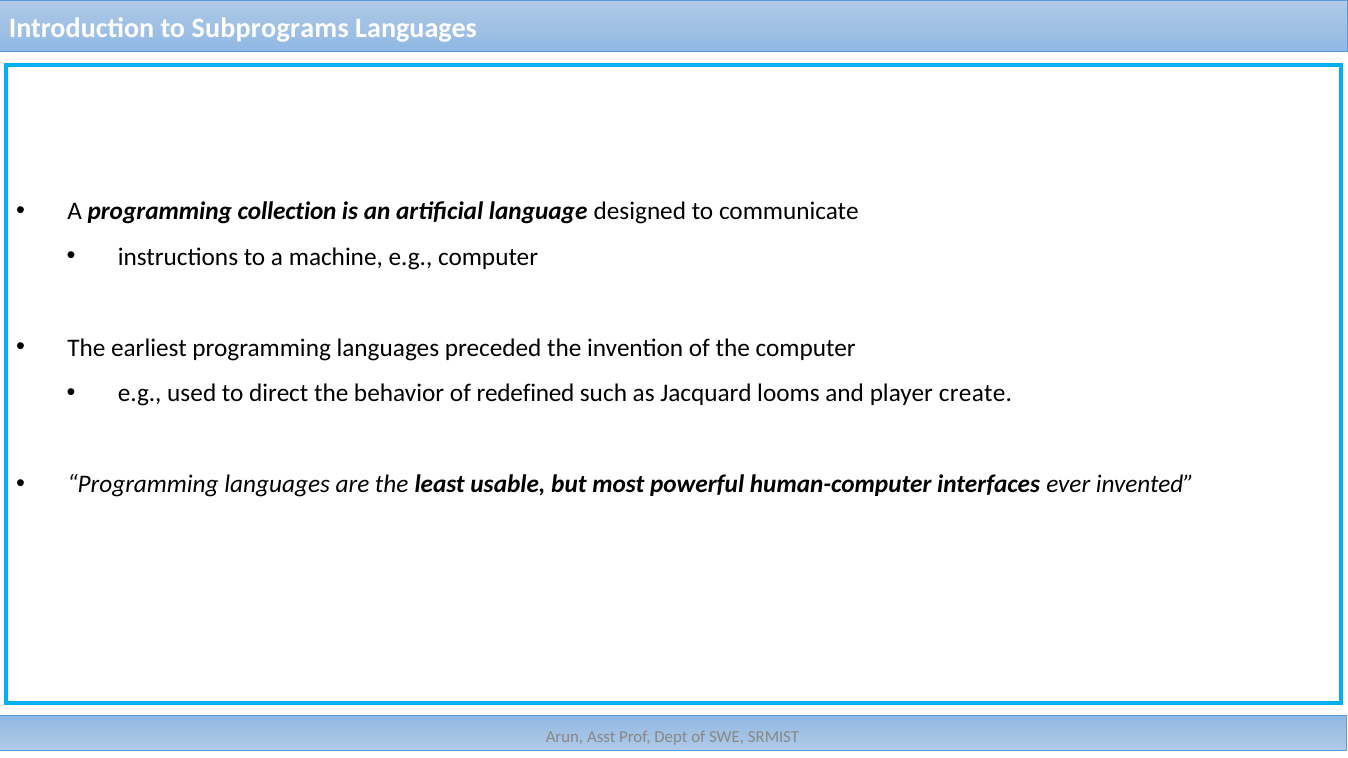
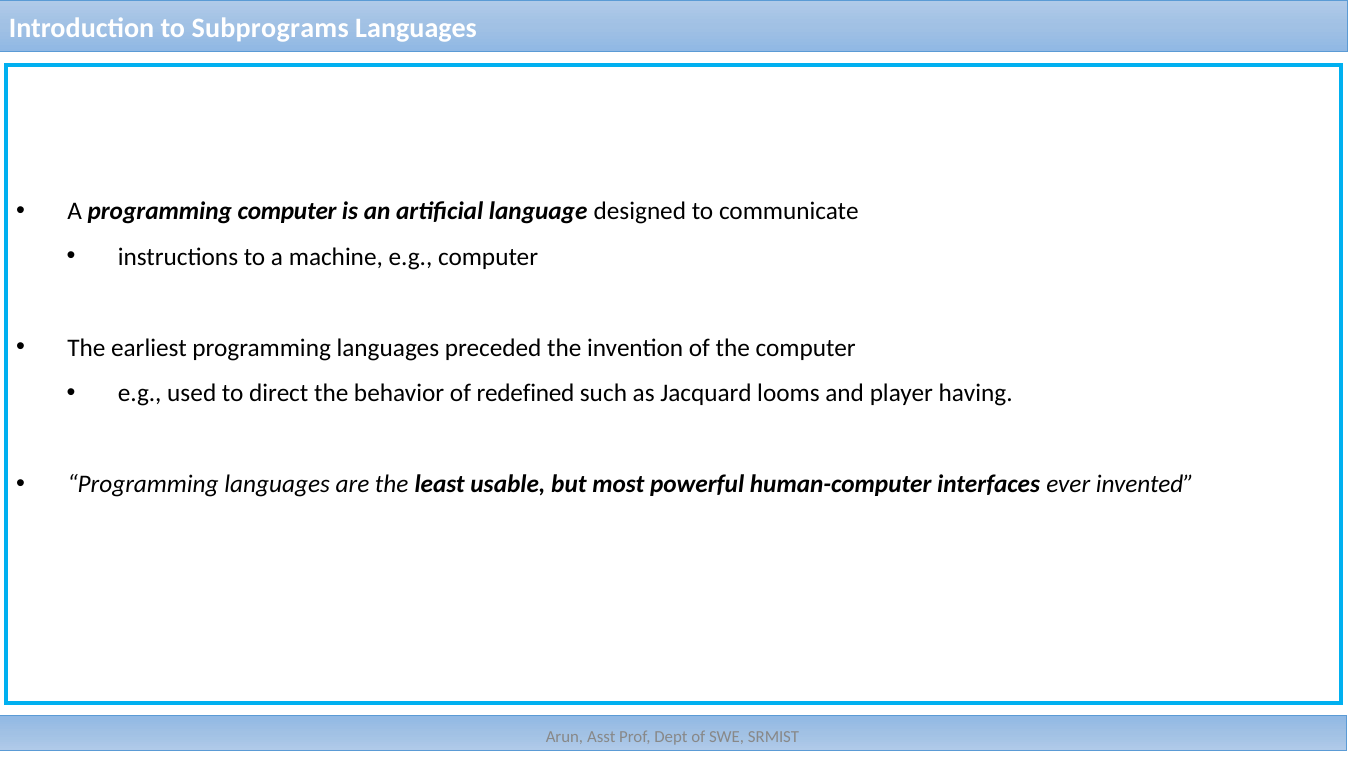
programming collection: collection -> computer (287, 211)
create: create -> having (976, 393)
